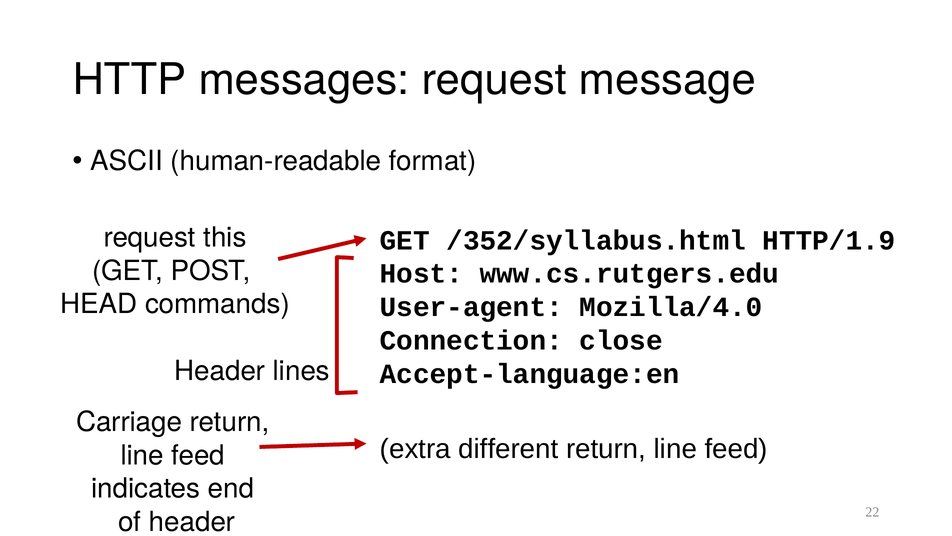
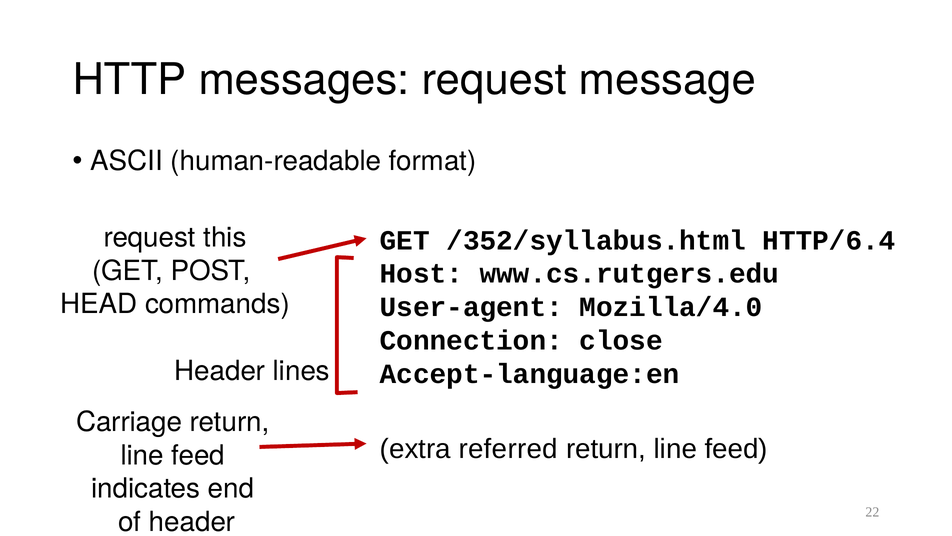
HTTP/1.9: HTTP/1.9 -> HTTP/6.4 (829, 240)
different: different -> referred (508, 449)
